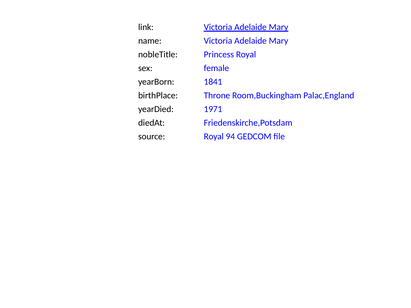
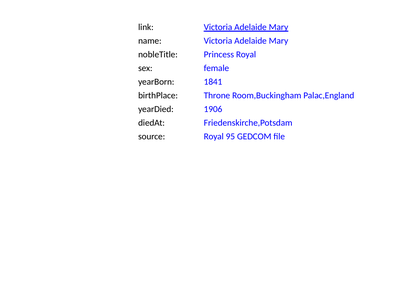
1971: 1971 -> 1906 (213, 109)
94: 94 -> 95 (230, 137)
